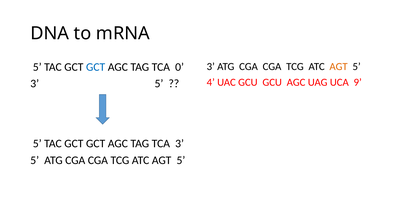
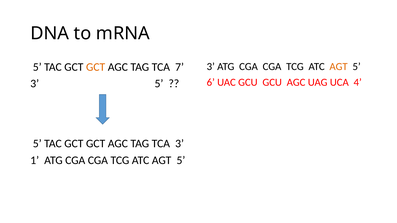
GCT colour: blue -> orange (96, 67)
0: 0 -> 7 (180, 67)
4: 4 -> 6 (211, 82)
9: 9 -> 4 (358, 82)
5: 5 -> 1 (35, 160)
